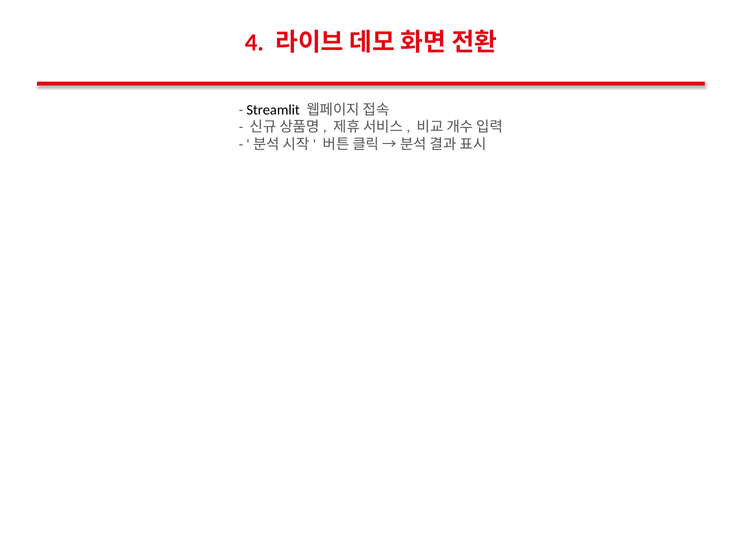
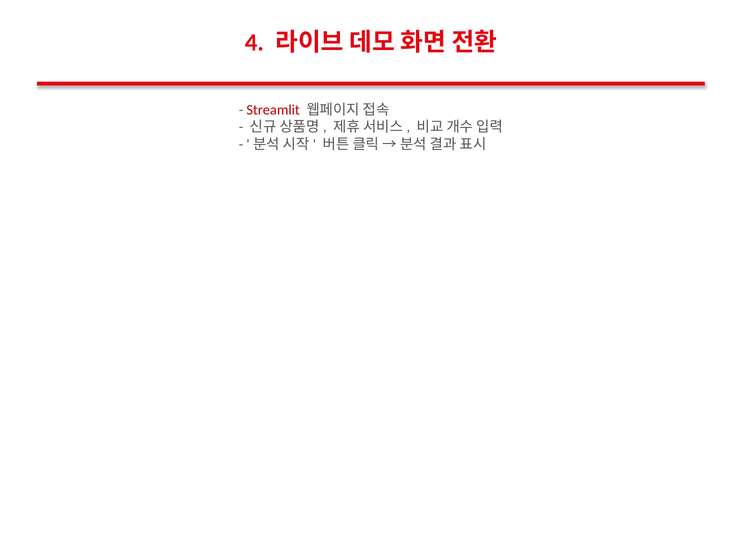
Streamlit colour: black -> red (273, 110)
